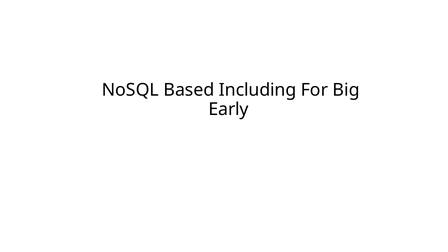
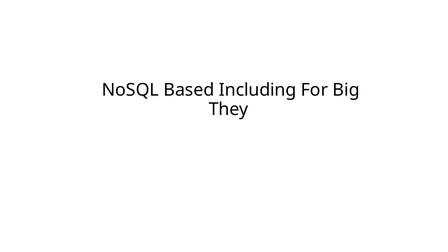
Early: Early -> They (229, 109)
